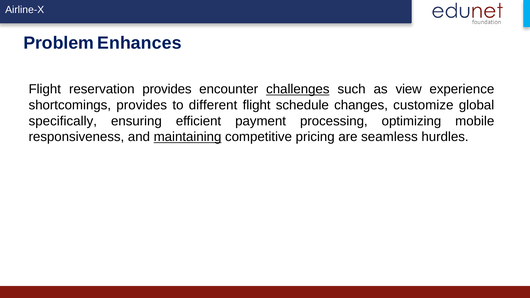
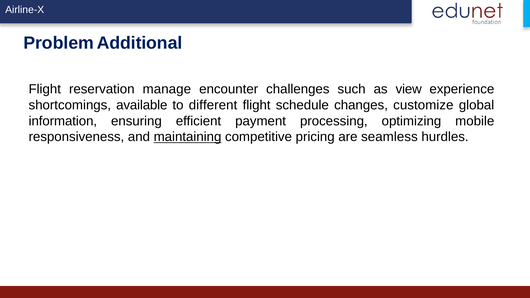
Enhances: Enhances -> Additional (140, 43)
reservation provides: provides -> manage (167, 89)
challenges underline: present -> none (298, 89)
shortcomings provides: provides -> available (142, 105)
specifically: specifically -> information (63, 121)
